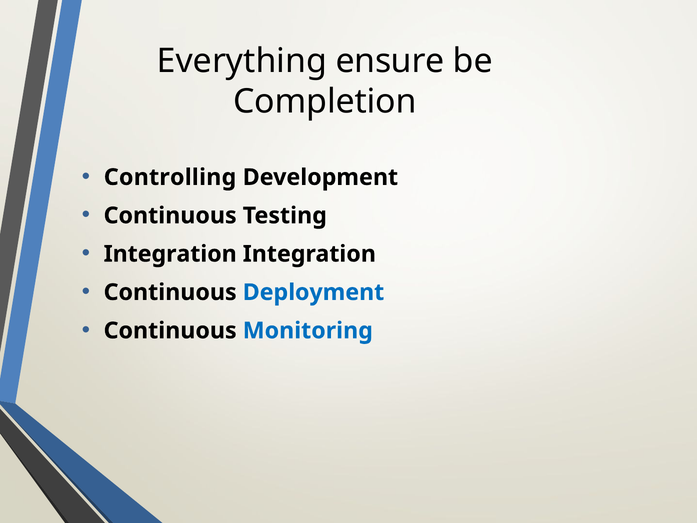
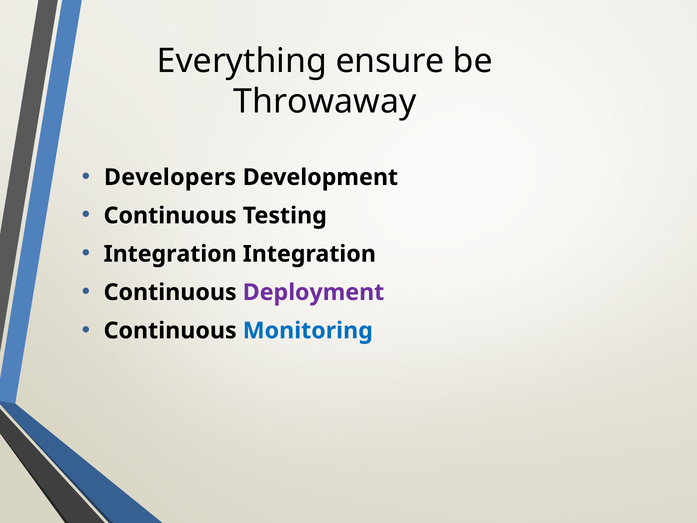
Completion: Completion -> Throwaway (325, 102)
Controlling: Controlling -> Developers (170, 177)
Deployment colour: blue -> purple (313, 292)
